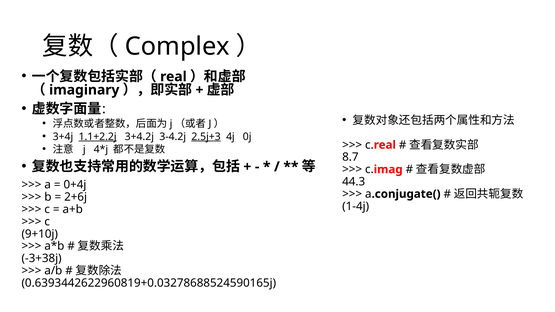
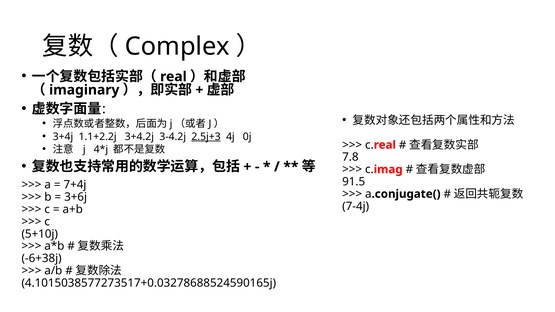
1.1+2.2j underline: present -> none (98, 137)
8.7: 8.7 -> 7.8 (350, 157)
44.3: 44.3 -> 91.5 (354, 182)
0+4j: 0+4j -> 7+4j (75, 185)
2+6j: 2+6j -> 3+6j (76, 197)
1-4j: 1-4j -> 7-4j (356, 206)
9+10j: 9+10j -> 5+10j (40, 234)
-3+38j: -3+38j -> -6+38j (42, 259)
0.6393442622960819+0.03278688524590165j: 0.6393442622960819+0.03278688524590165j -> 4.1015038577273517+0.03278688524590165j (149, 283)
